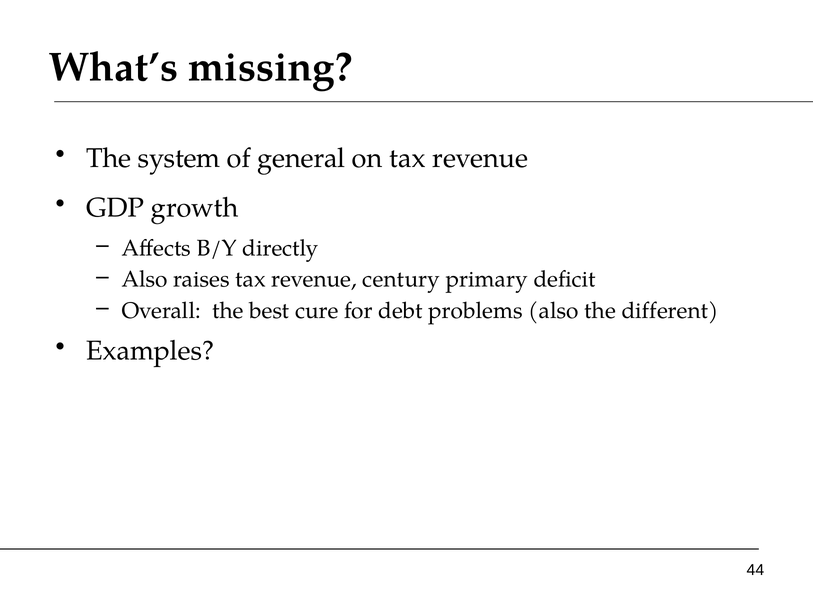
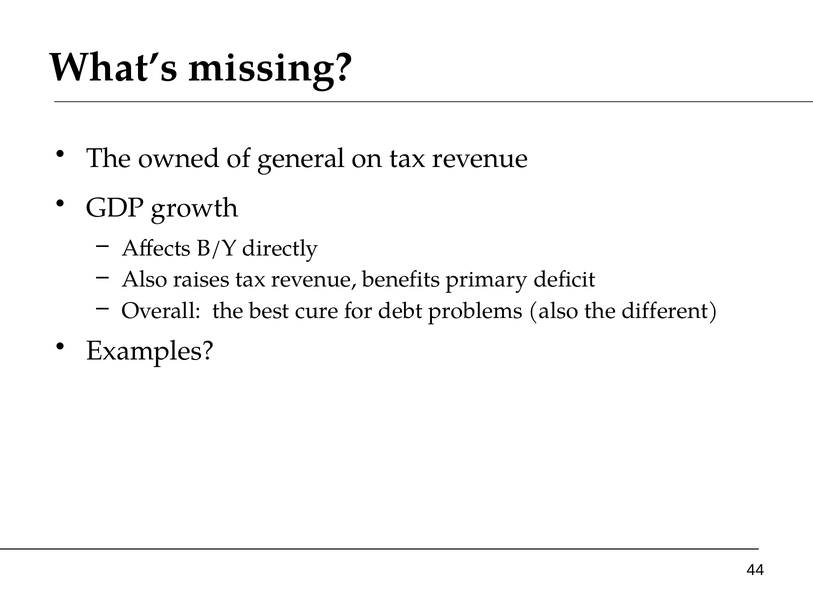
system: system -> owned (179, 158)
century: century -> benefits (401, 279)
